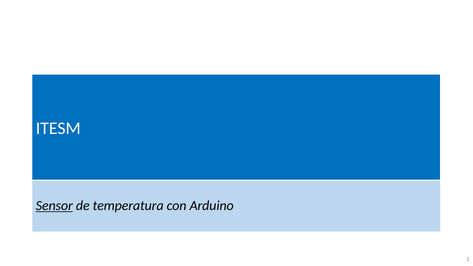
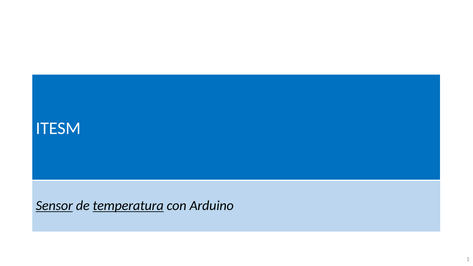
temperatura underline: none -> present (128, 206)
